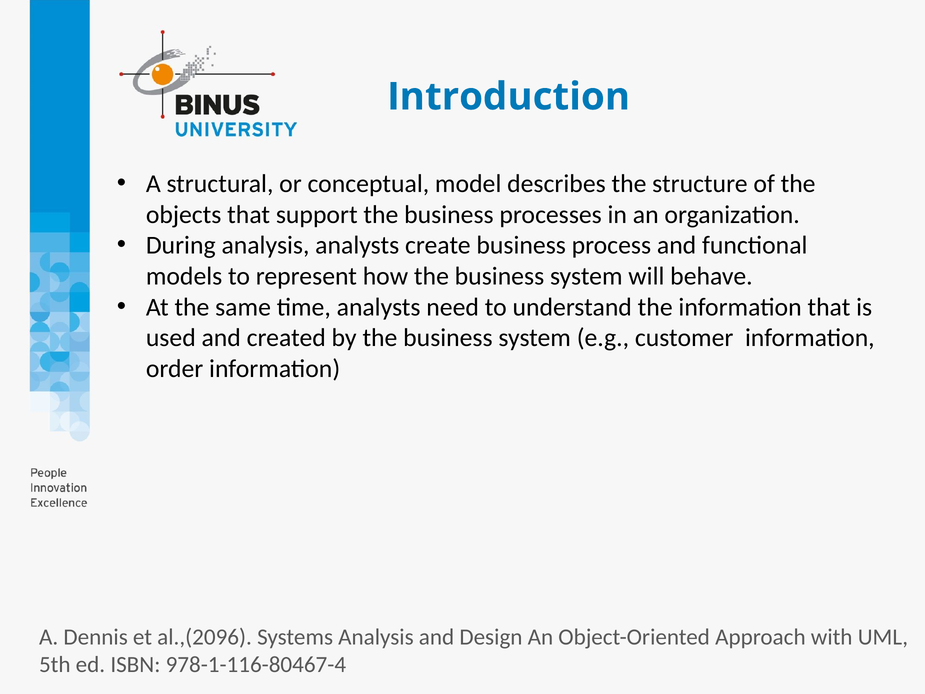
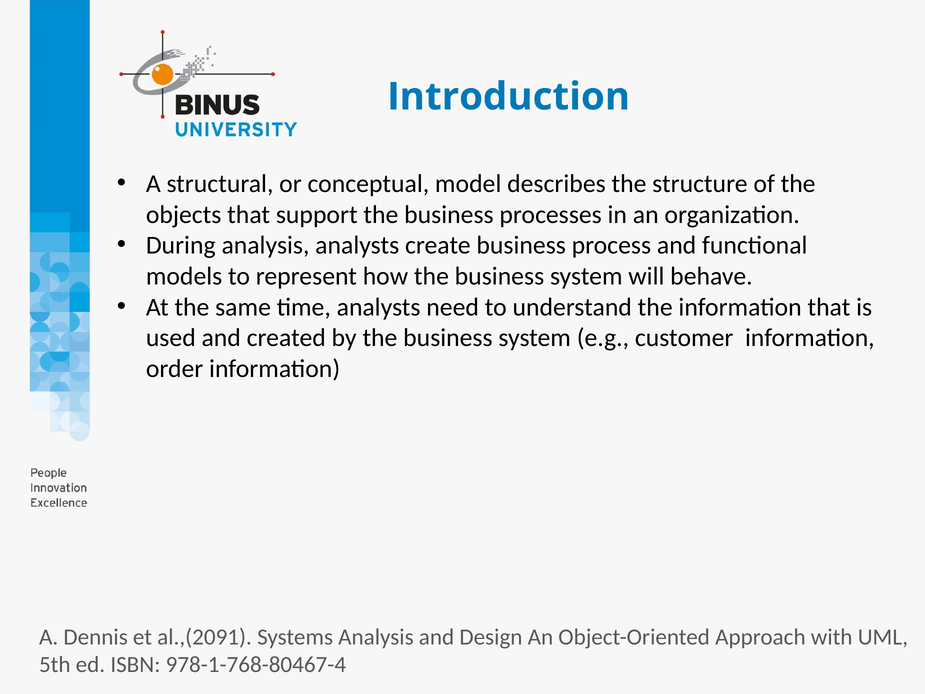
al.,(2096: al.,(2096 -> al.,(2091 (205, 637)
978-1-116-80467-4: 978-1-116-80467-4 -> 978-1-768-80467-4 (256, 664)
